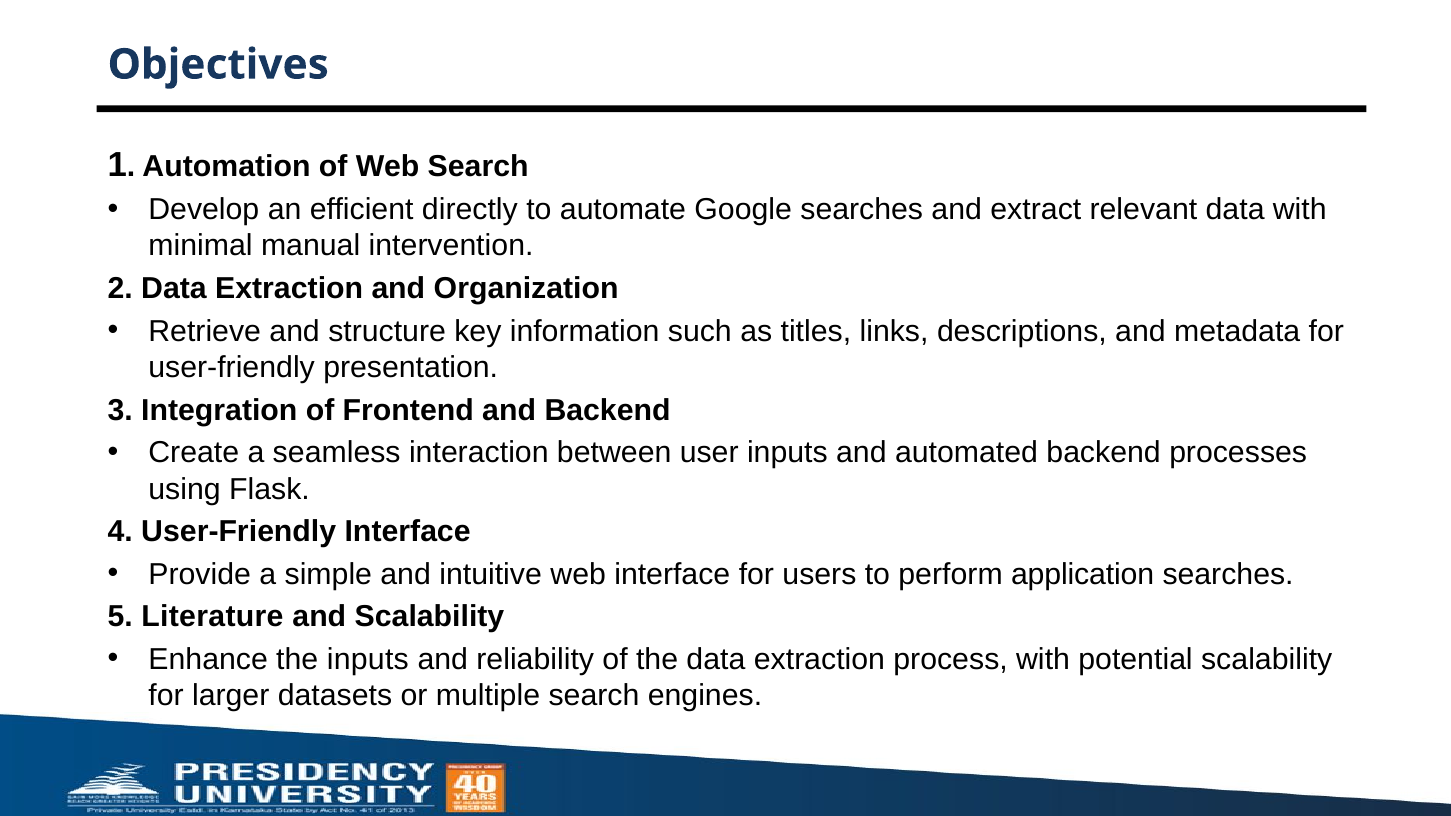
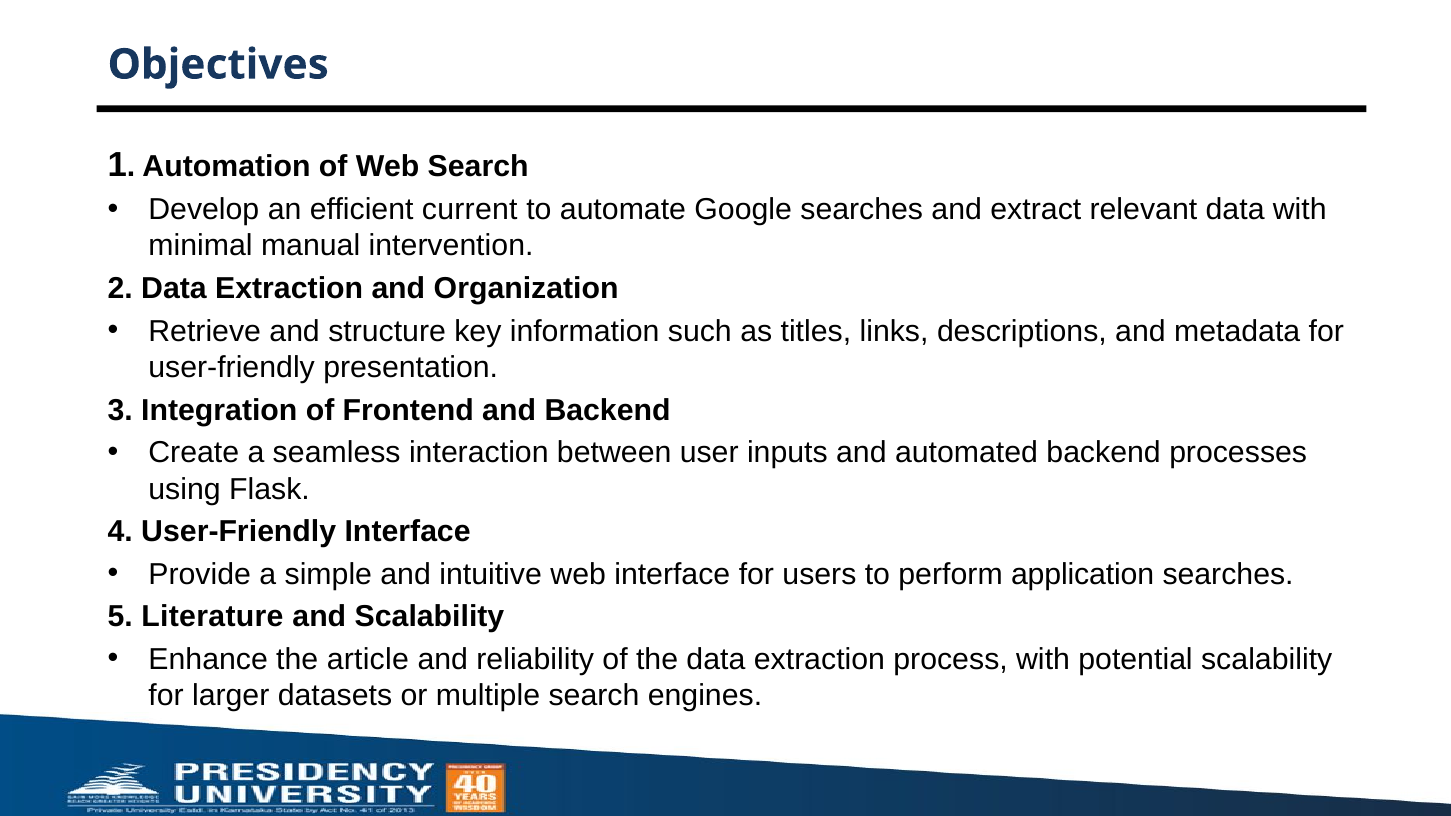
directly: directly -> current (470, 210)
the inputs: inputs -> article (368, 660)
